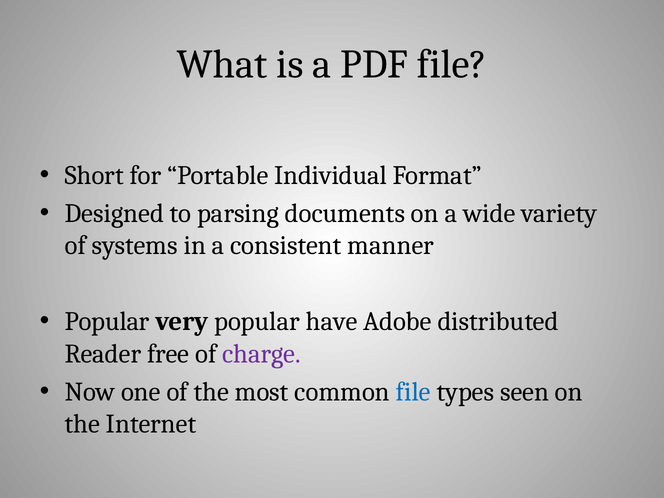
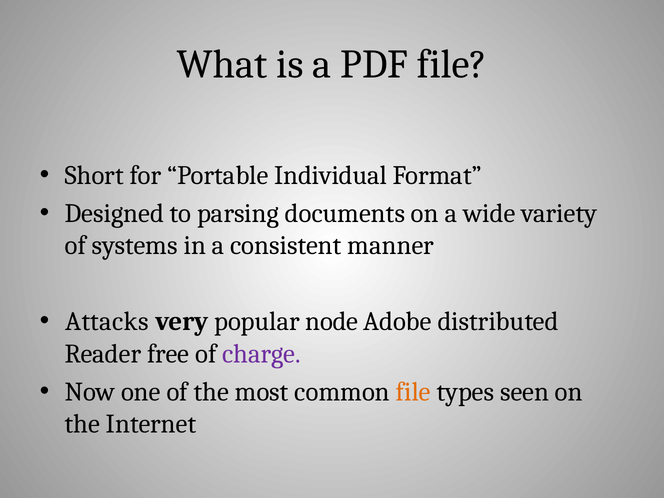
Popular: Popular -> Attacks (107, 322)
have: have -> node (332, 322)
file colour: blue -> orange (413, 392)
